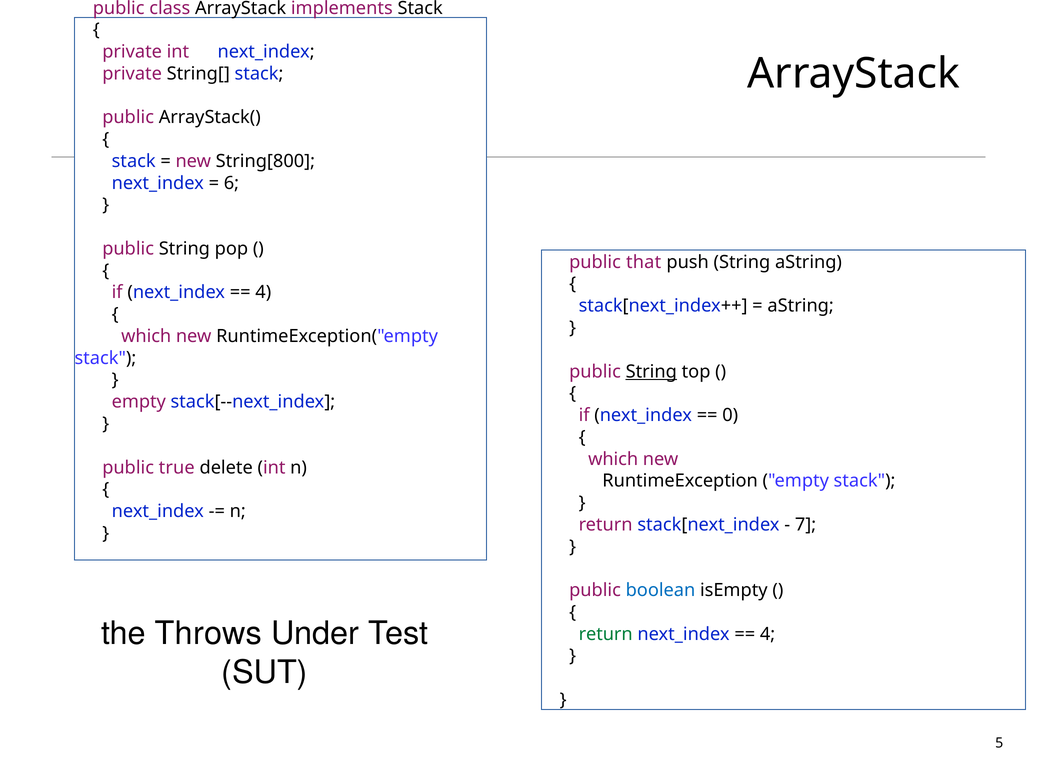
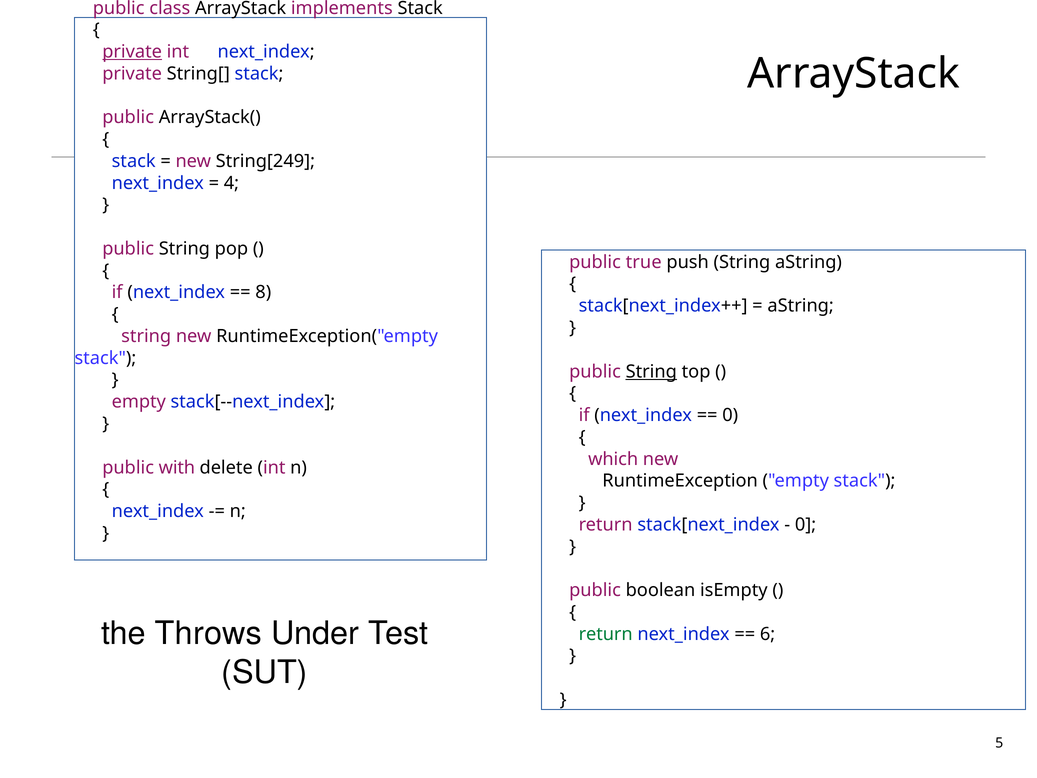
private underline: none -> present (132, 52)
String[800: String[800 -> String[249 (265, 161)
6: 6 -> 4 (231, 183)
that: that -> true (644, 262)
4: 4 -> 8 (263, 292)
which: which -> string (146, 336)
true: true -> with (177, 467)
7: 7 -> 0 (806, 524)
boolean colour: blue -> black (661, 590)
4: 4 -> 6 (768, 634)
